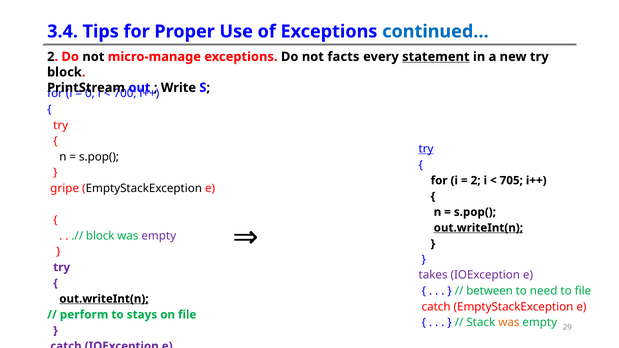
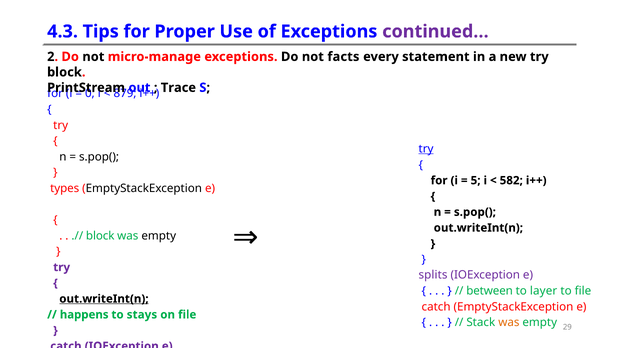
3.4: 3.4 -> 4.3 (63, 31)
continued… colour: blue -> purple (435, 31)
statement underline: present -> none (436, 57)
Write: Write -> Trace (178, 88)
700: 700 -> 879 (125, 94)
2: 2 -> 5 (476, 181)
705: 705 -> 582 (511, 181)
gripe: gripe -> types (65, 188)
out.writeInt(n underline: present -> none (478, 228)
empty colour: purple -> black (159, 236)
takes: takes -> splits (433, 275)
need: need -> layer (544, 291)
perform: perform -> happens (84, 315)
